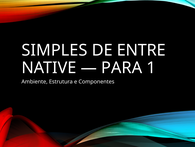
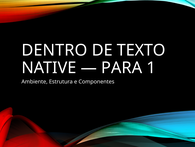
SIMPLES: SIMPLES -> DENTRO (54, 50)
ENTRE: ENTRE -> TEXTO (141, 50)
